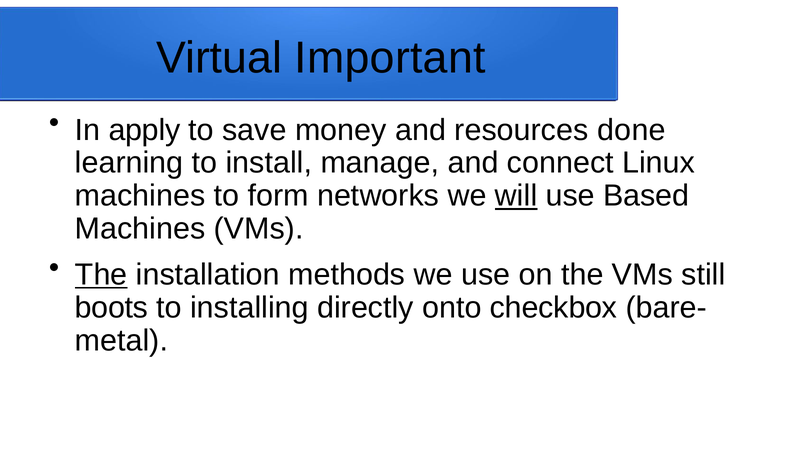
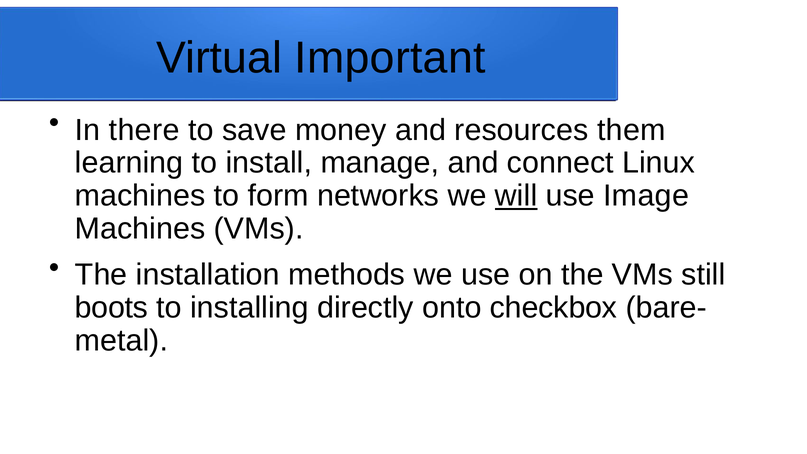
apply: apply -> there (144, 130)
done: done -> them (631, 130)
Based: Based -> Image (646, 196)
The underline: present -> none (101, 275)
